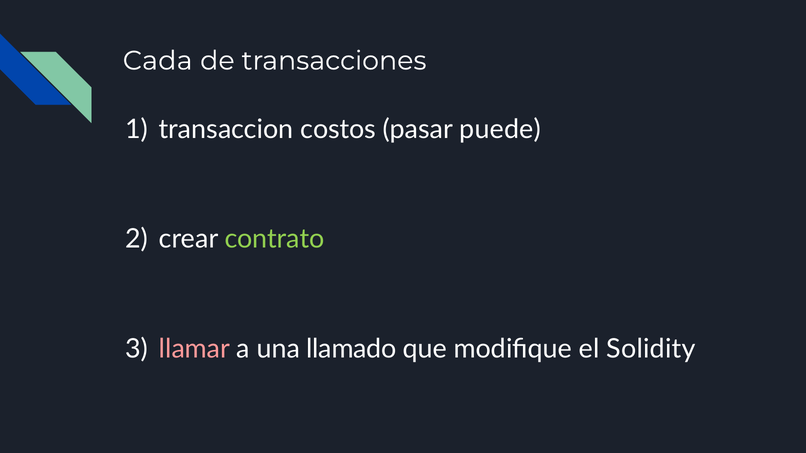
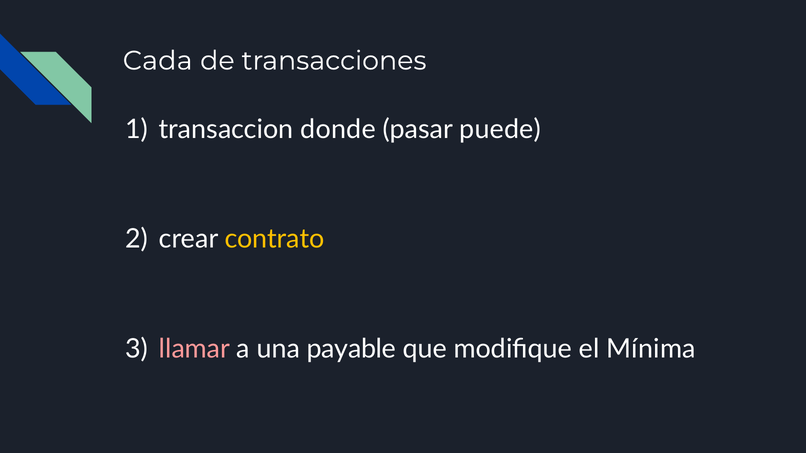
costos: costos -> donde (338, 129)
contrato colour: light green -> yellow (275, 239)
llamado: llamado -> payable (351, 349)
Solidity: Solidity -> Mínima (651, 349)
